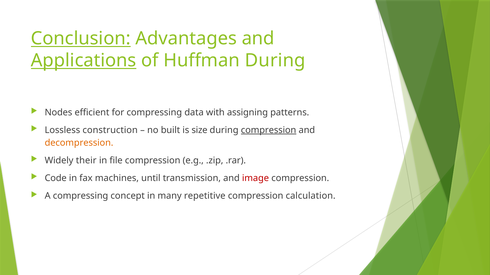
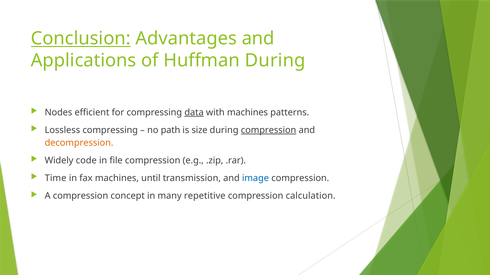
Applications underline: present -> none (84, 61)
data underline: none -> present (194, 113)
with assigning: assigning -> machines (247, 113)
Lossless construction: construction -> compressing (110, 130)
built: built -> path (171, 130)
their: their -> code (86, 161)
Code: Code -> Time (56, 179)
image colour: red -> blue (256, 179)
A compressing: compressing -> compression (81, 196)
